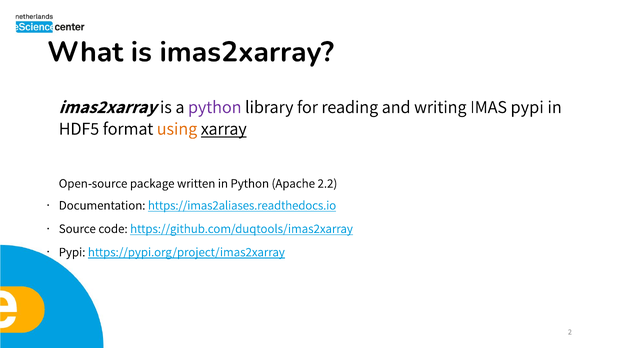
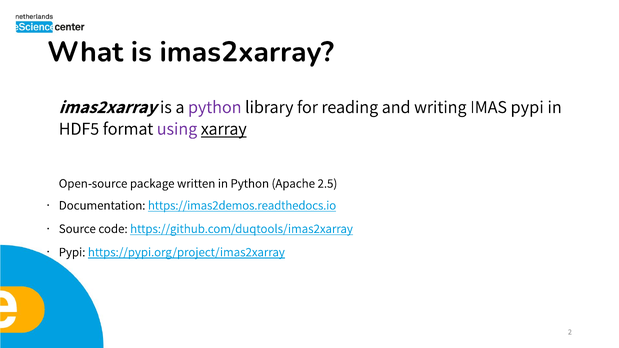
using colour: orange -> purple (177, 129)
2.2: 2.2 -> 2.5 (327, 184)
https://imas2aliases.readthedocs.io: https://imas2aliases.readthedocs.io -> https://imas2demos.readthedocs.io (242, 205)
